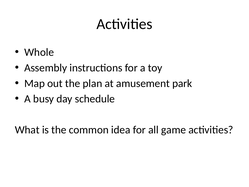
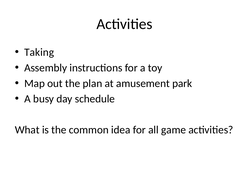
Whole: Whole -> Taking (39, 52)
